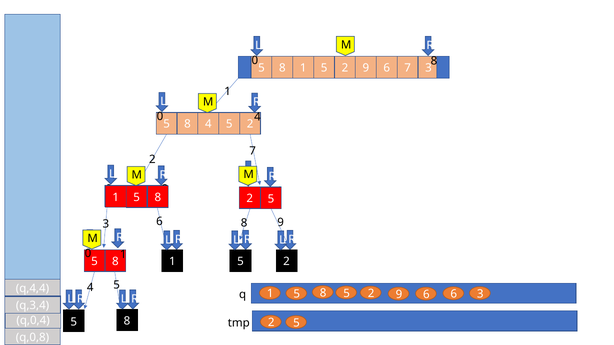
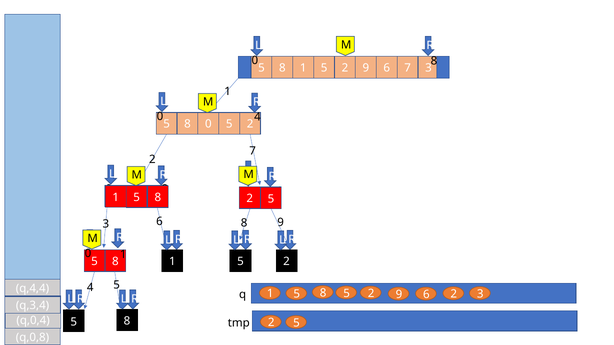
4: 4 -> 0 (208, 124)
6 6: 6 -> 2 (454, 294)
